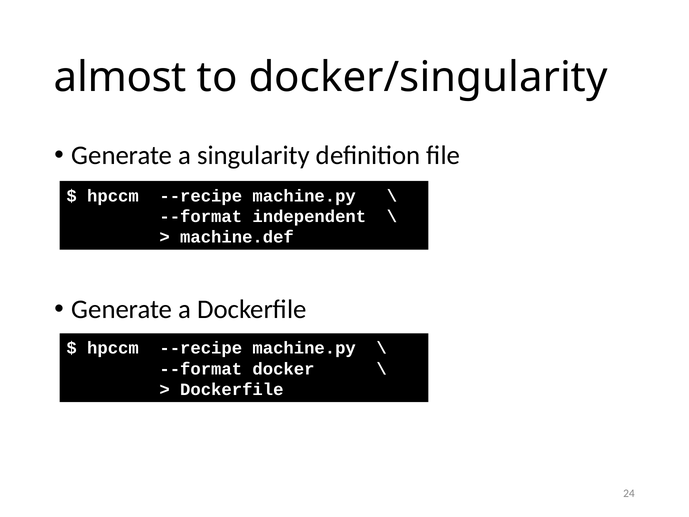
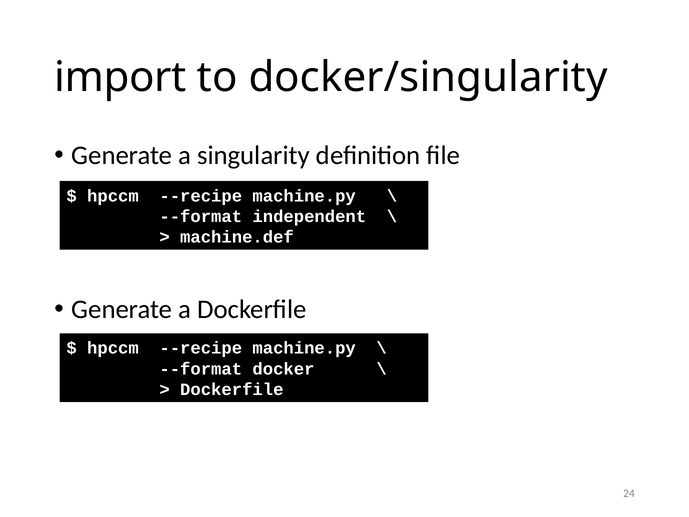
almost: almost -> import (120, 77)
